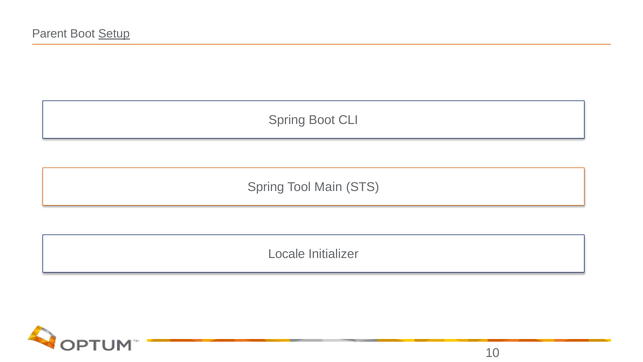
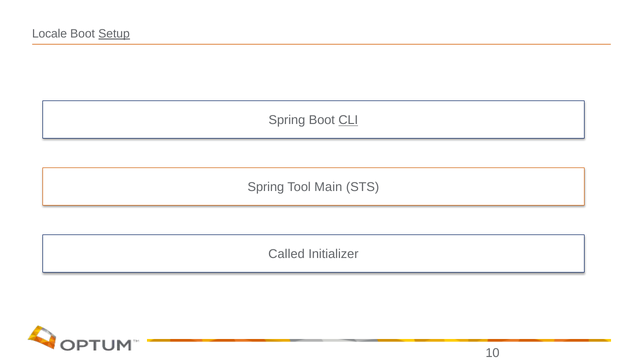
Parent: Parent -> Locale (49, 34)
CLI underline: none -> present (348, 120)
Locale: Locale -> Called (287, 254)
